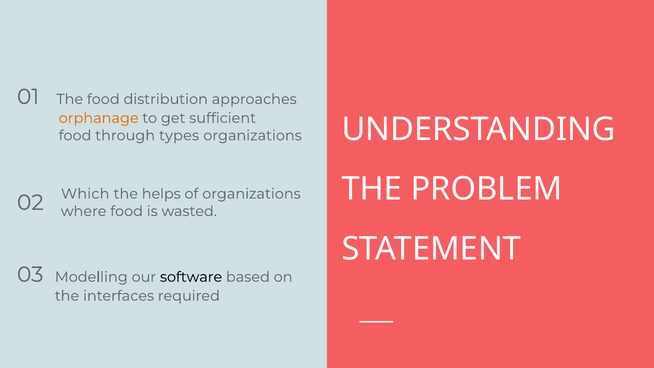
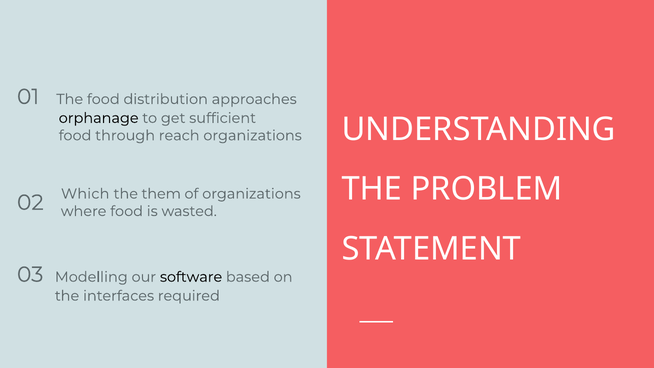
orphanage colour: orange -> black (99, 118)
types: types -> reach (179, 135)
helps: helps -> them (161, 194)
